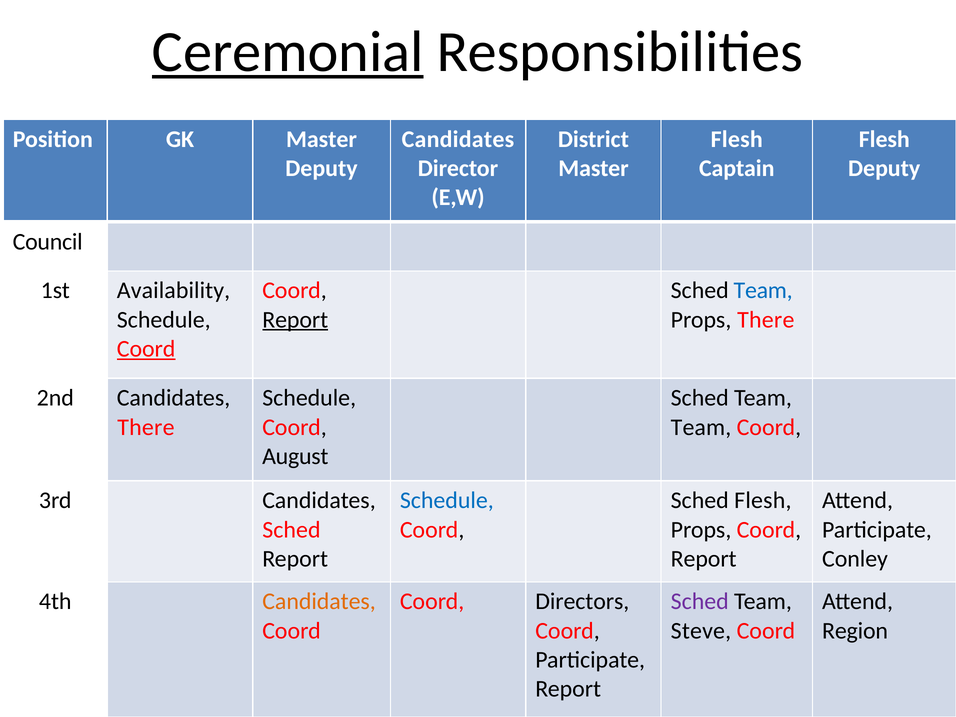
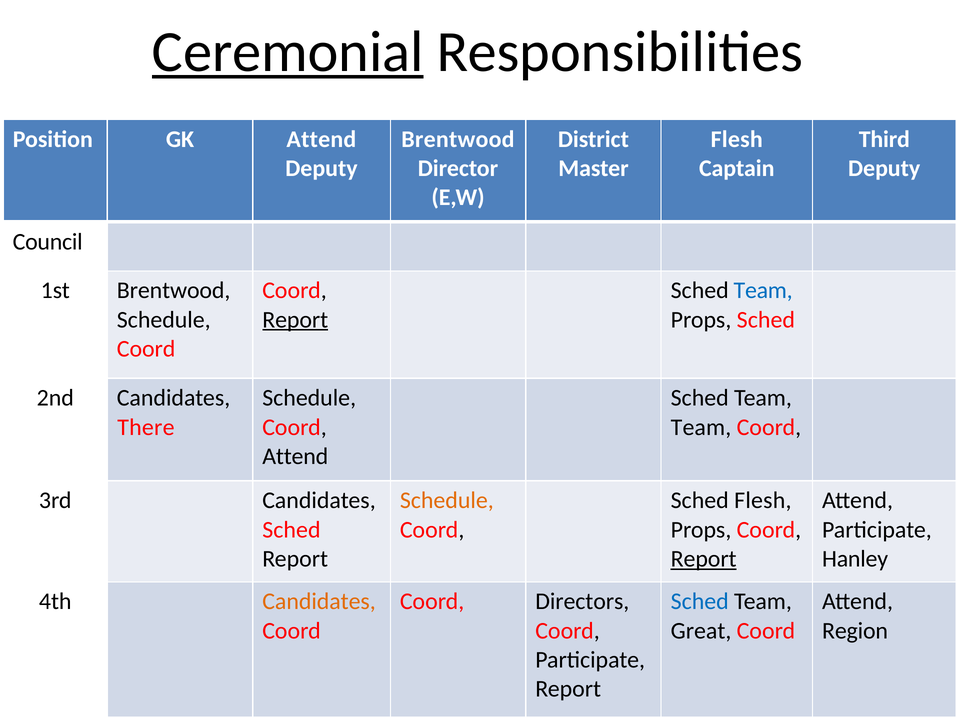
GK Master: Master -> Attend (321, 139)
Candidates: Candidates -> Brentwood (458, 139)
Flesh: Flesh -> Third (884, 139)
1st Availability: Availability -> Brentwood (174, 291)
Props There: There -> Sched (766, 320)
Coord underline: present -> none (146, 349)
August: August -> Attend (295, 456)
Schedule colour: blue -> orange (447, 500)
Report underline: none -> present (704, 559)
Conley: Conley -> Hanley (855, 559)
Sched colour: purple -> blue (700, 602)
Steve: Steve -> Great (701, 631)
